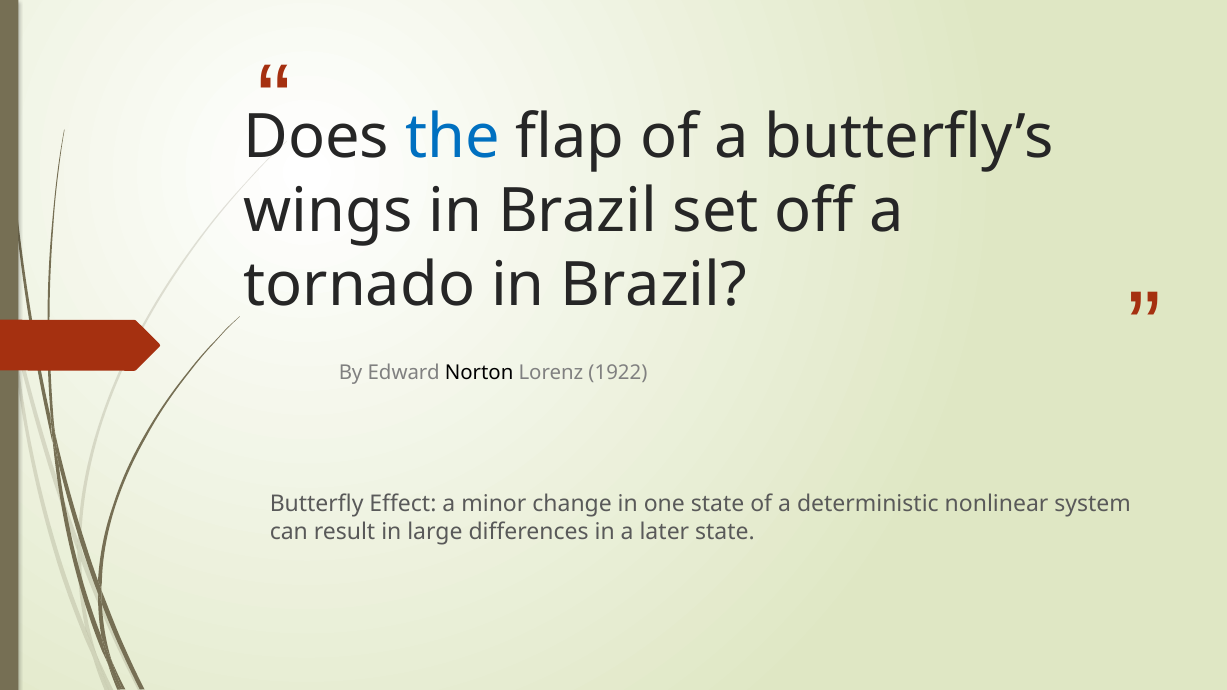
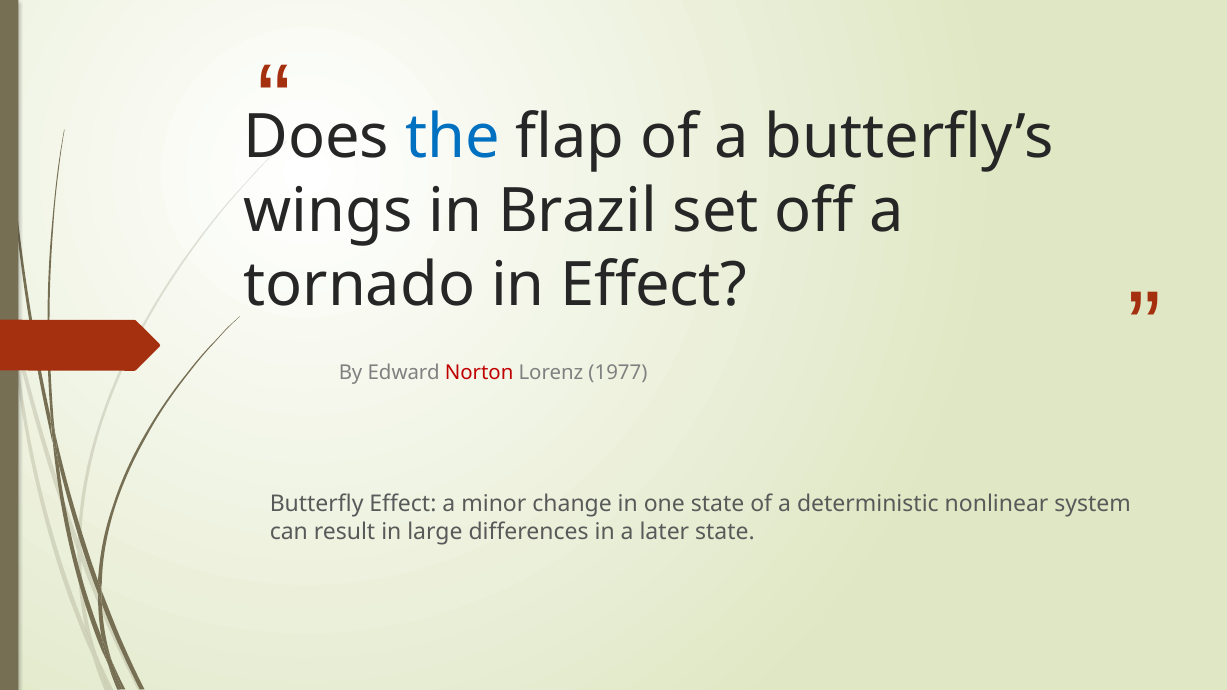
tornado in Brazil: Brazil -> Effect (654, 285)
Norton colour: black -> red (479, 373)
1922: 1922 -> 1977 (618, 373)
